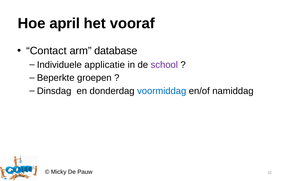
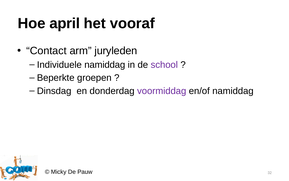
database: database -> juryleden (116, 51)
Individuele applicatie: applicatie -> namiddag (105, 65)
voormiddag colour: blue -> purple (162, 91)
